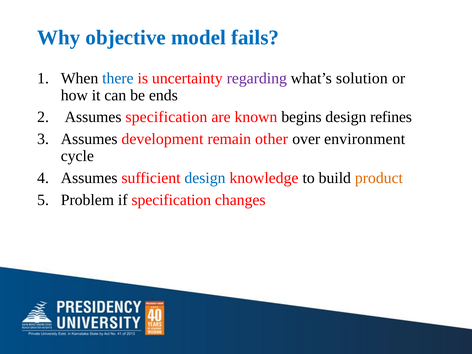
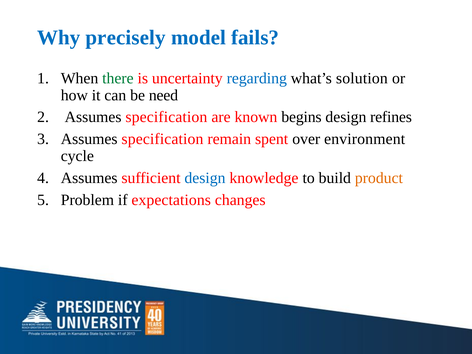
objective: objective -> precisely (126, 37)
there colour: blue -> green (118, 78)
regarding colour: purple -> blue (257, 78)
ends: ends -> need (163, 95)
development: development -> specification (162, 139)
other: other -> spent (272, 139)
if specification: specification -> expectations (171, 200)
